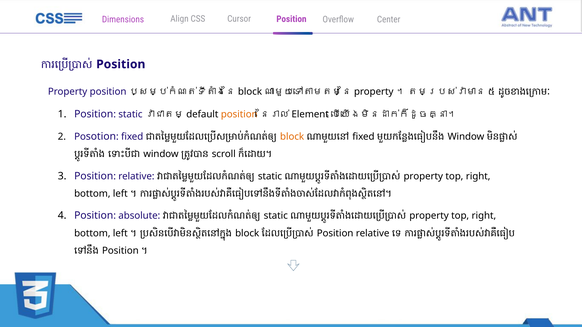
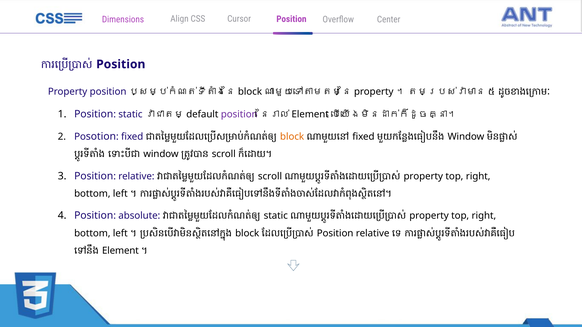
position colour: orange -> purple (239, 115)
static: static -> scroll (270, 176)
Position: Position -> Element (120, 251)
